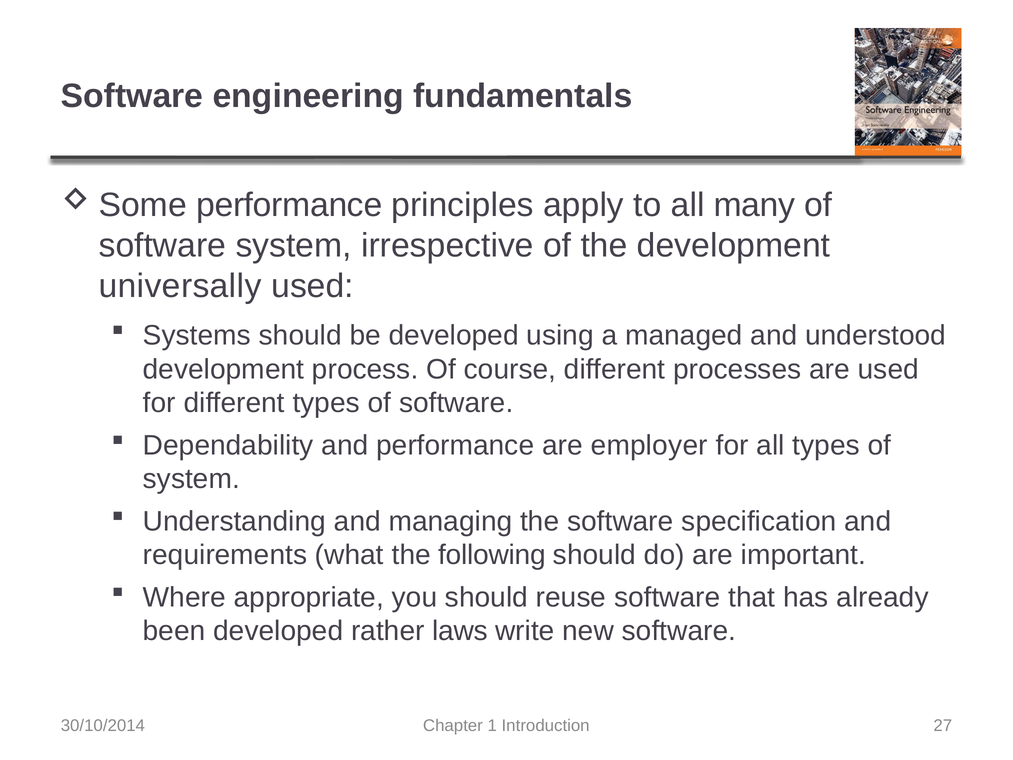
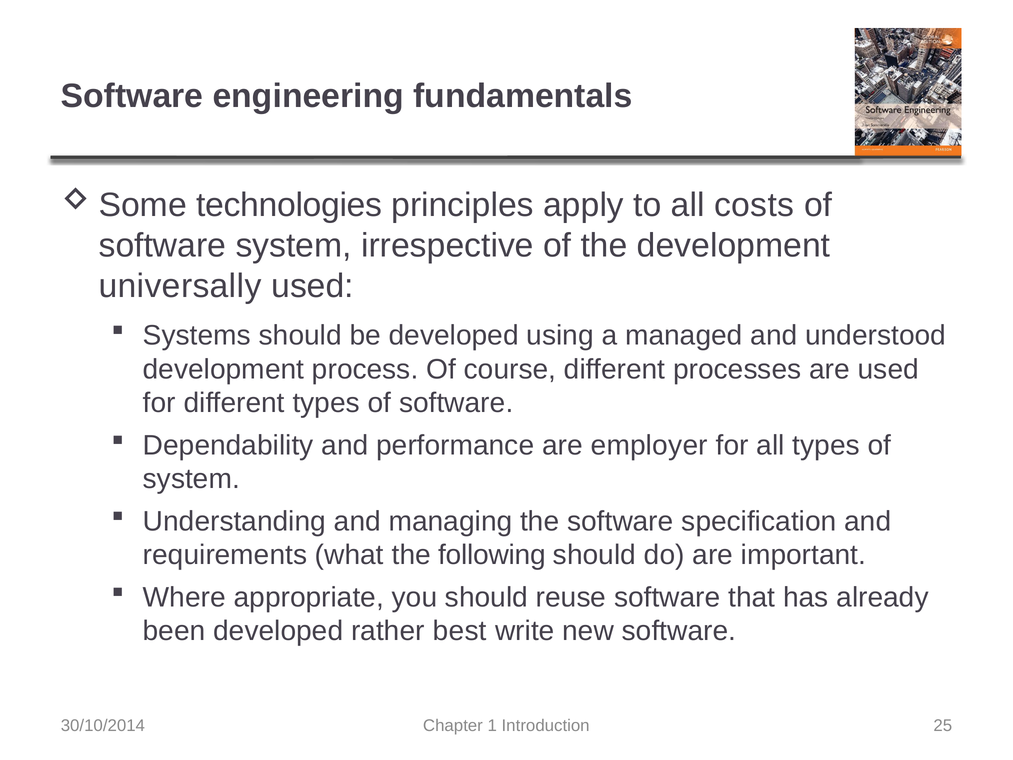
performance: performance -> technologies (289, 205)
many: many -> costs (754, 205)
laws: laws -> best (460, 631)
27: 27 -> 25 (943, 726)
